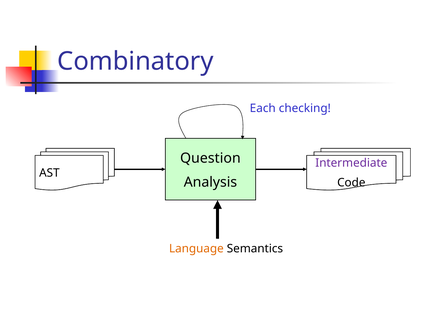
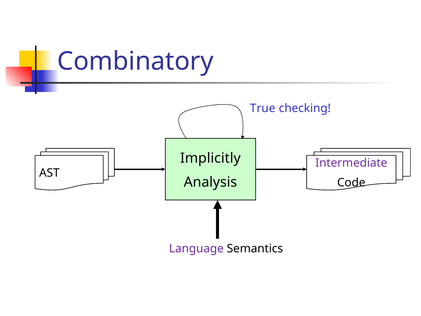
Each: Each -> True (263, 108)
Question: Question -> Implicitly (210, 158)
Language colour: orange -> purple (196, 248)
